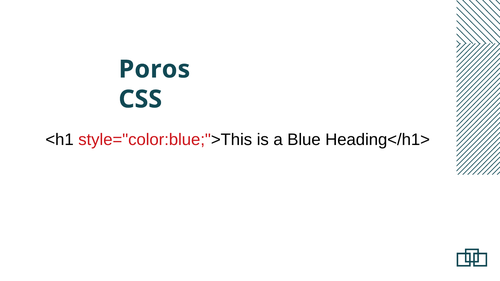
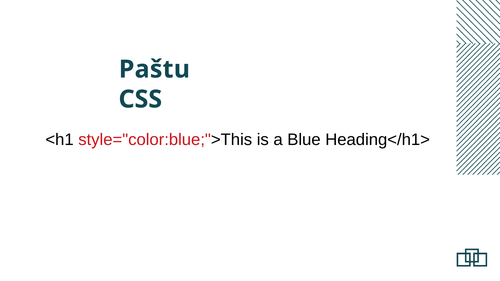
Poros: Poros -> Paštu (154, 69)
